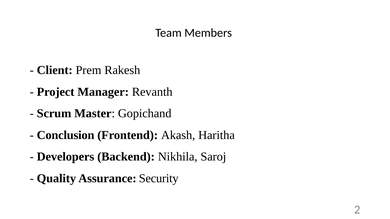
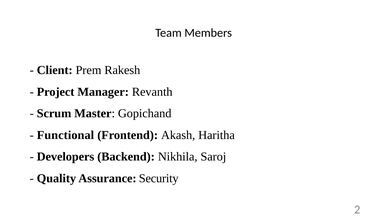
Conclusion: Conclusion -> Functional (65, 135)
